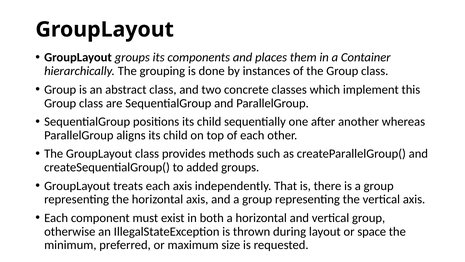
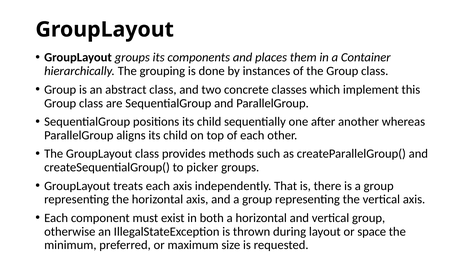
added: added -> picker (202, 167)
